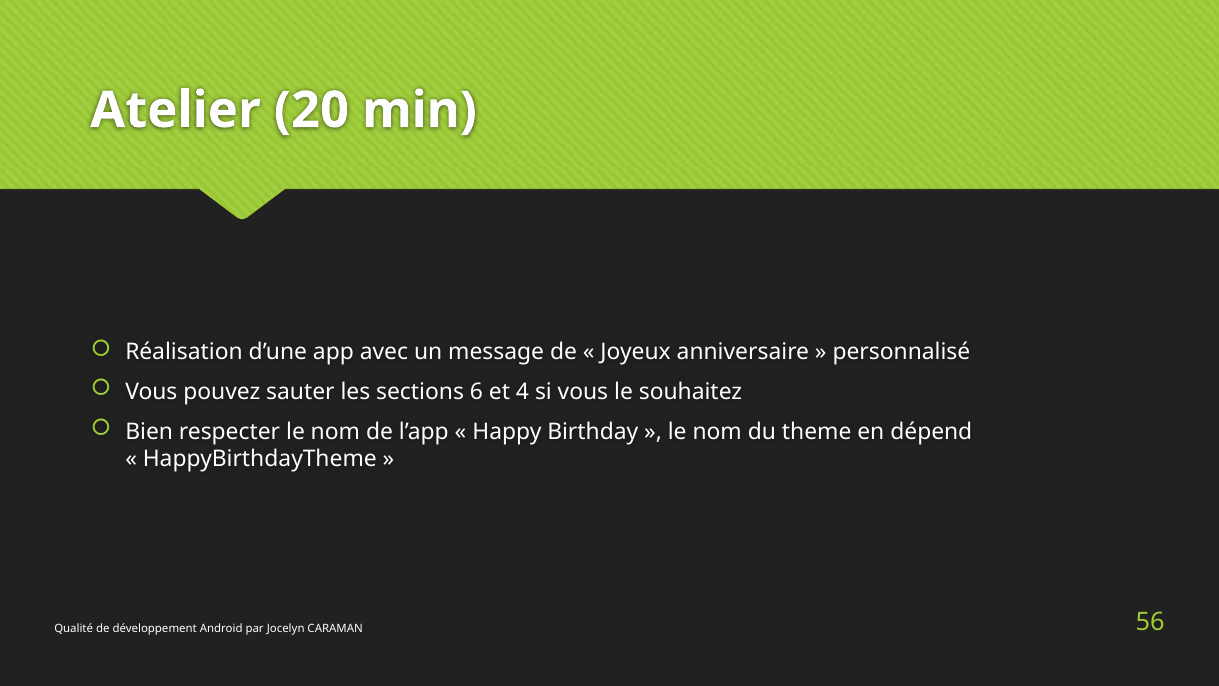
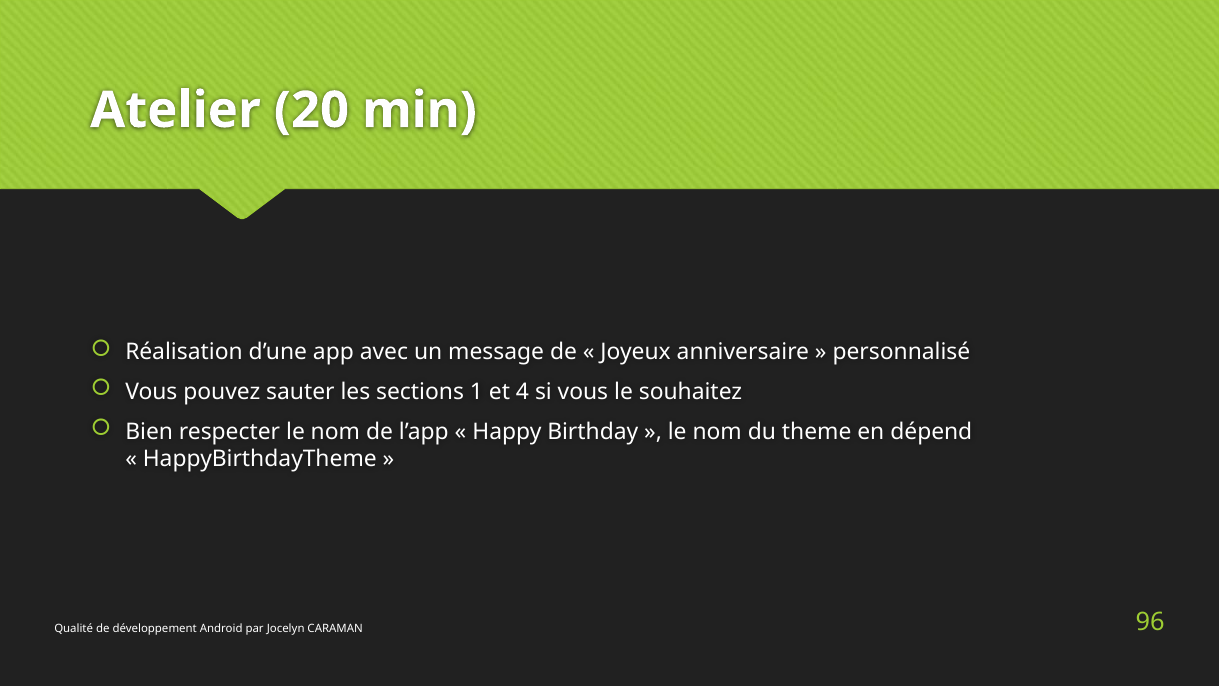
6: 6 -> 1 (476, 392)
56: 56 -> 96 (1150, 622)
